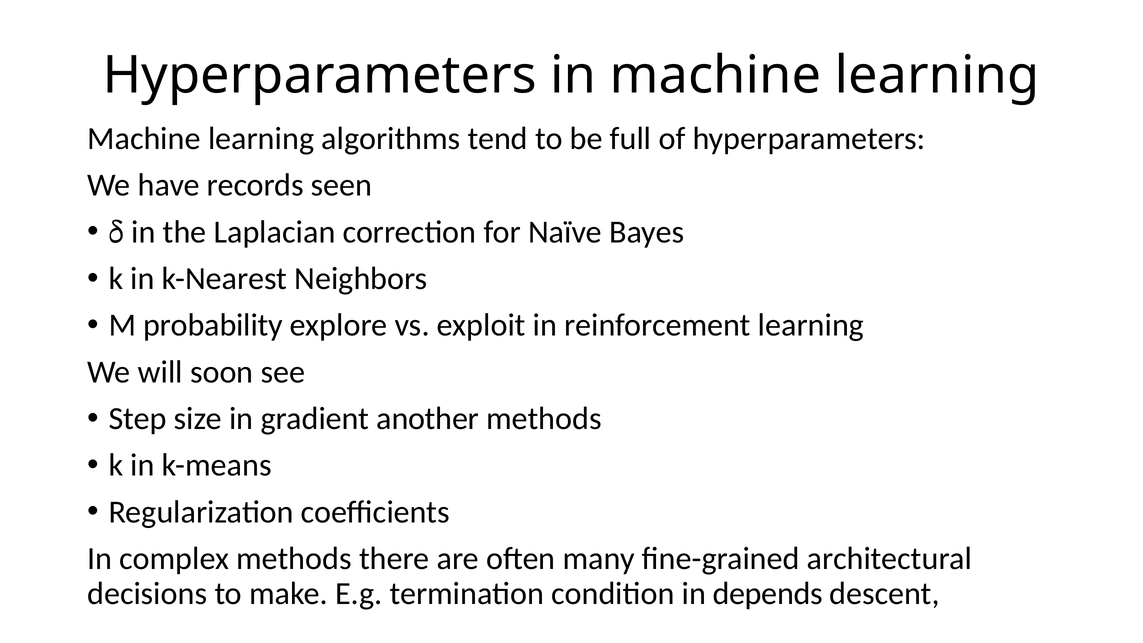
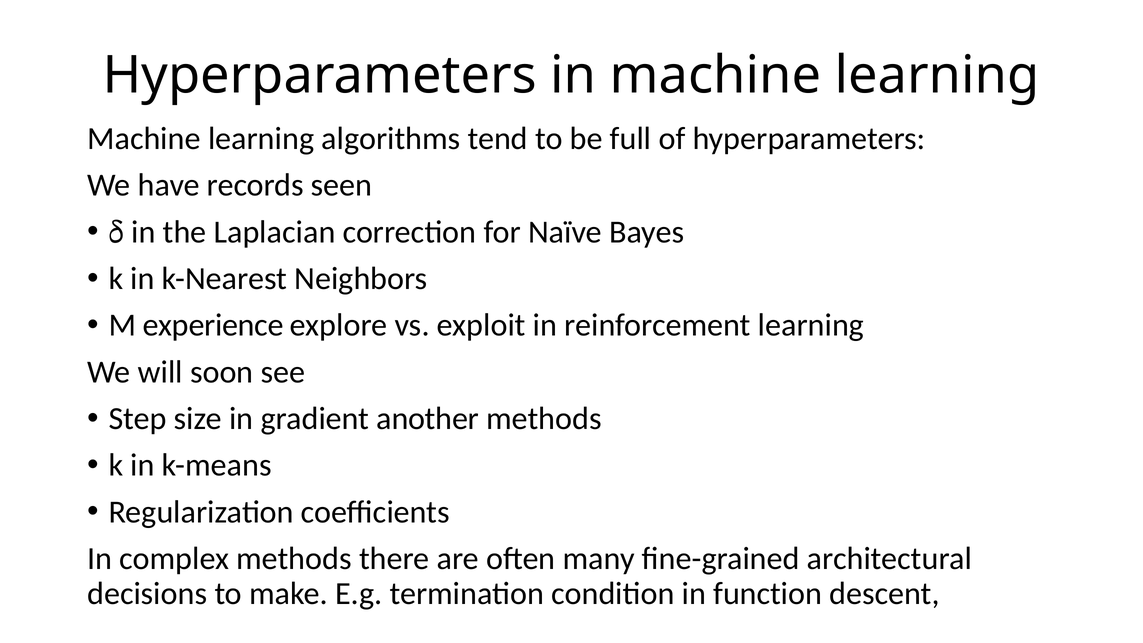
probability: probability -> experience (213, 325)
depends: depends -> function (768, 593)
